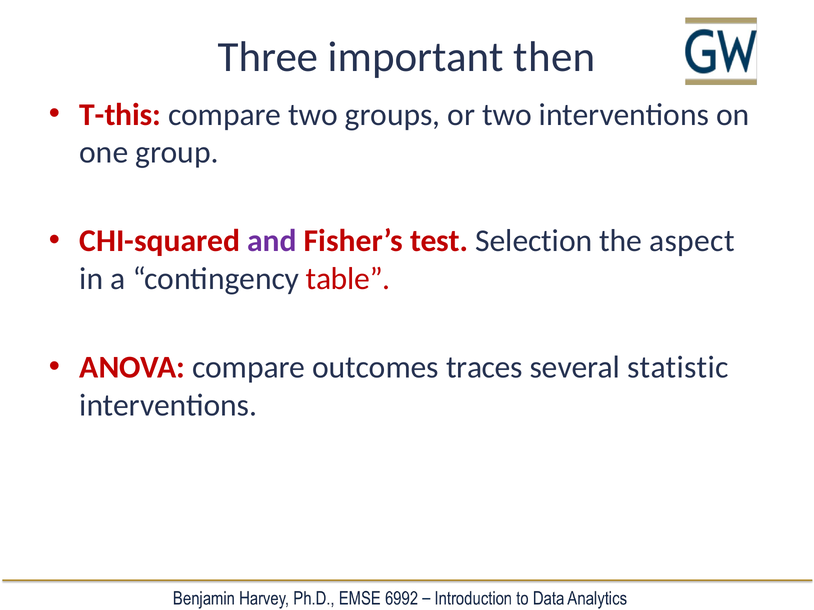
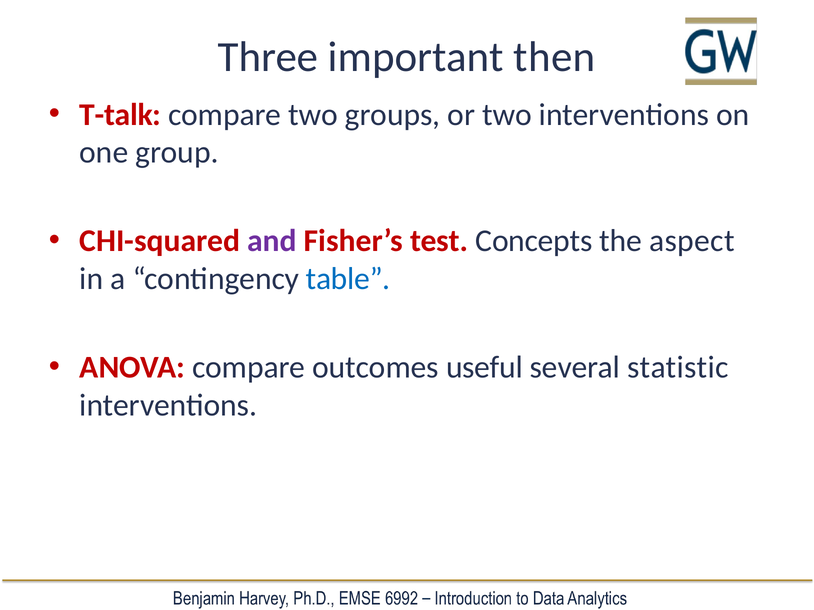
T-this: T-this -> T-talk (120, 115)
Selection: Selection -> Concepts (534, 241)
table colour: red -> blue (348, 279)
traces: traces -> useful (484, 368)
